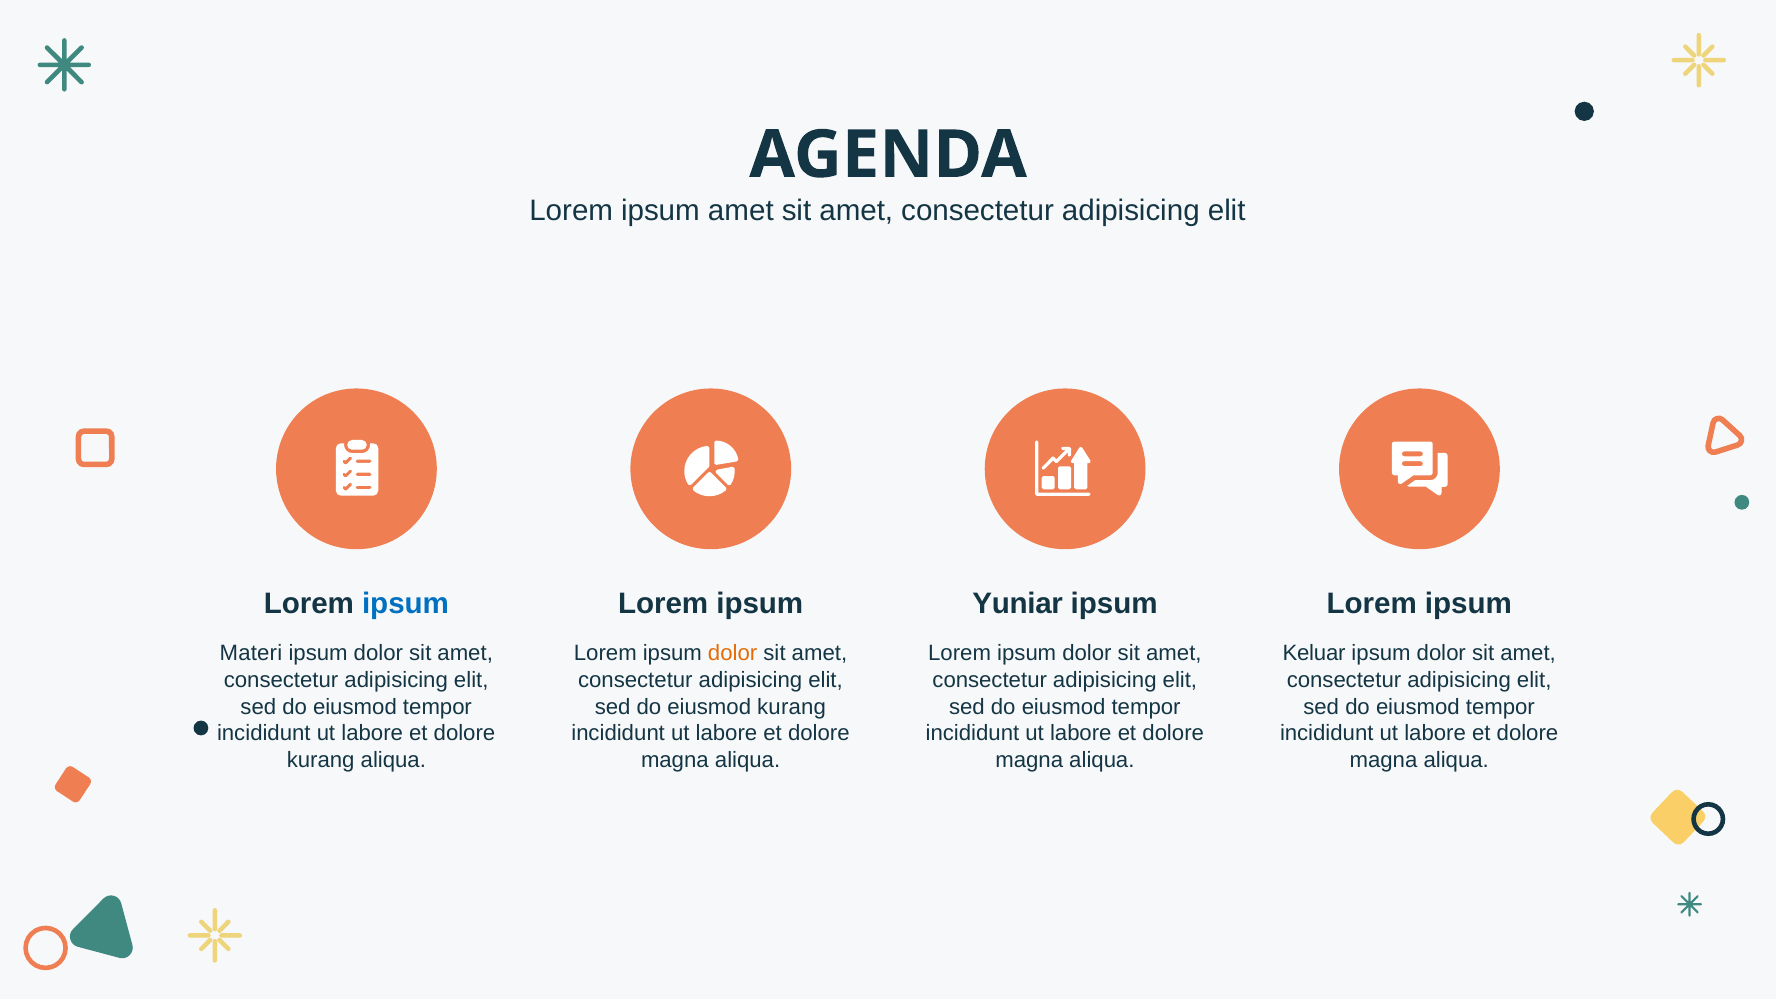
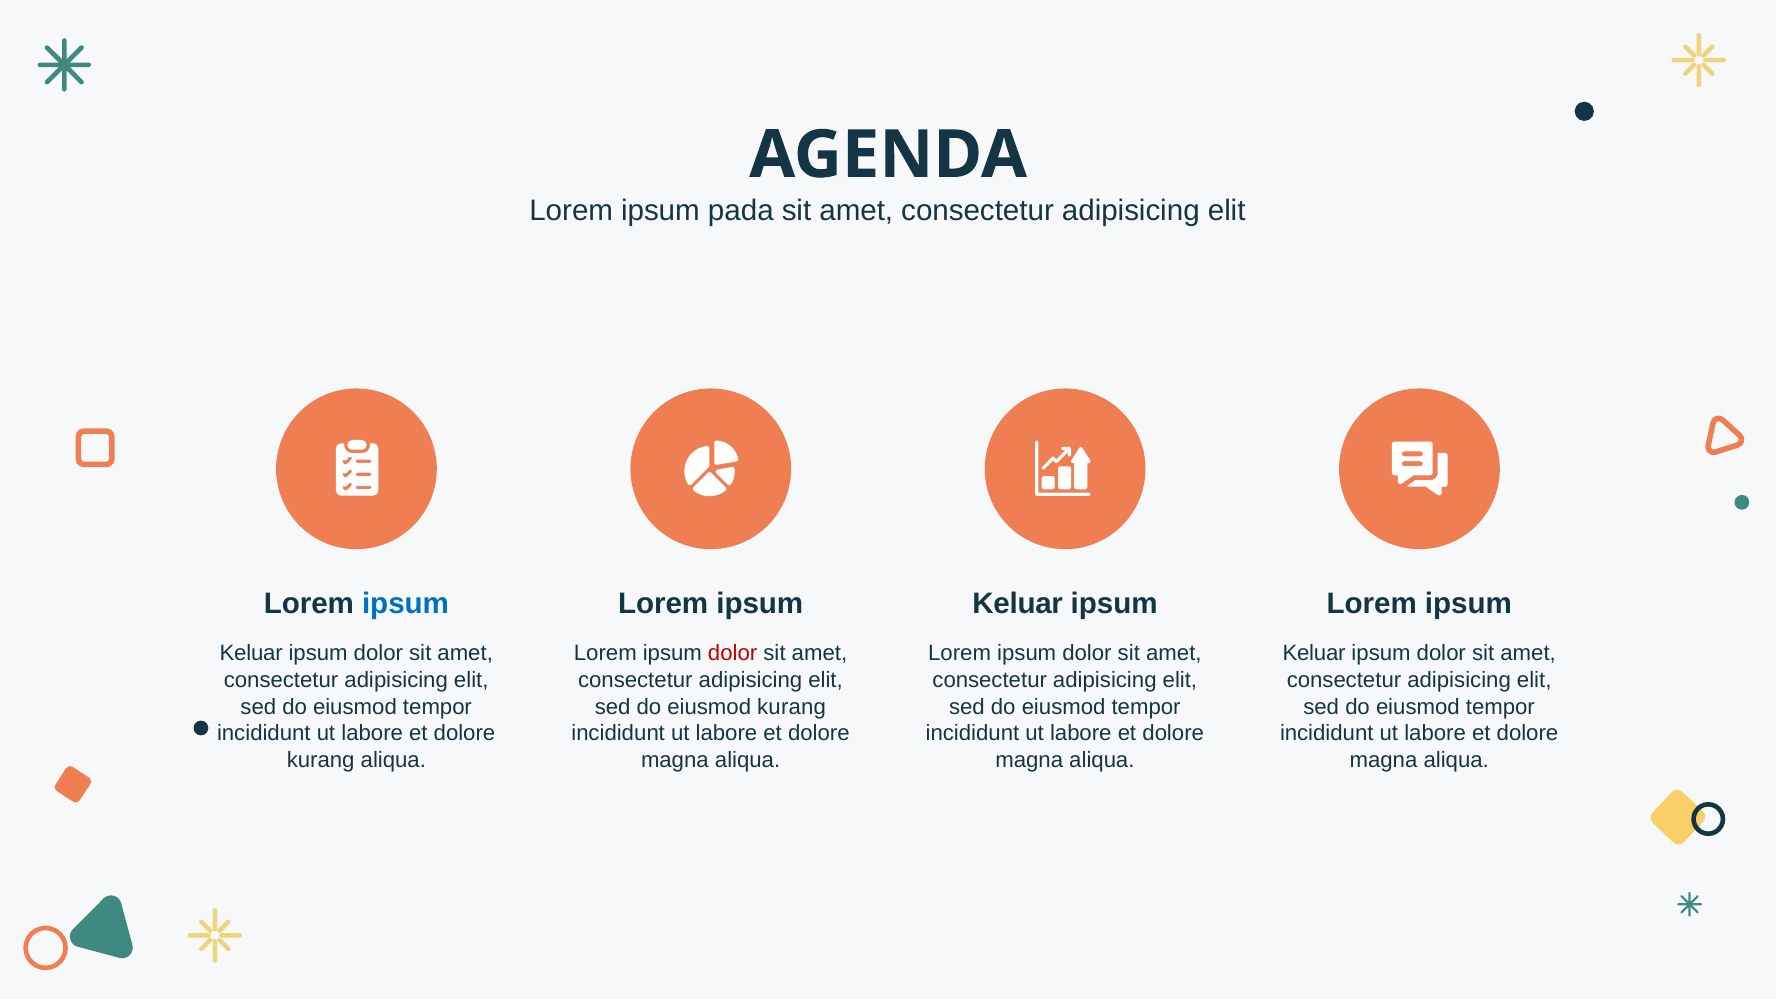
ipsum amet: amet -> pada (741, 211)
Yuniar: Yuniar -> Keluar (1018, 604)
Materi: Materi -> Keluar (251, 654)
dolor colour: orange -> red (733, 654)
